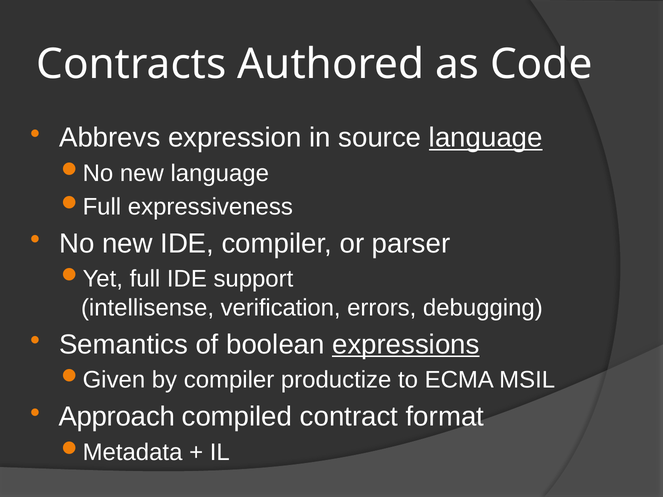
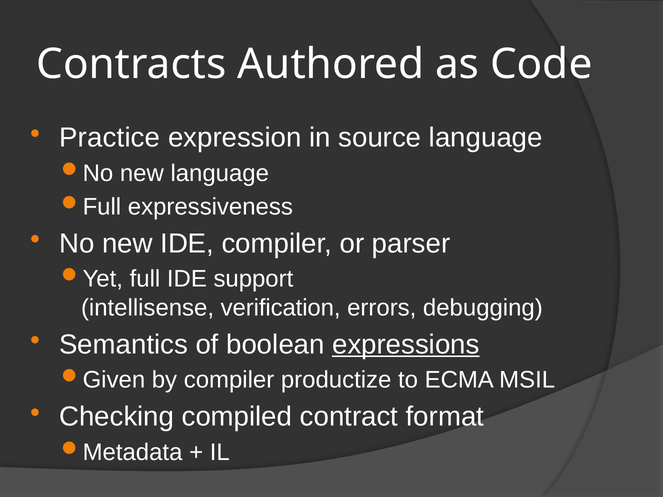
Abbrevs: Abbrevs -> Practice (110, 138)
language underline: present -> none (486, 138)
Approach: Approach -> Checking (117, 417)
